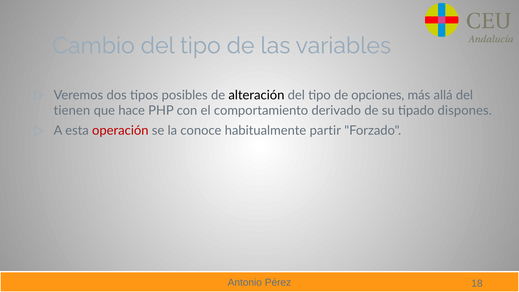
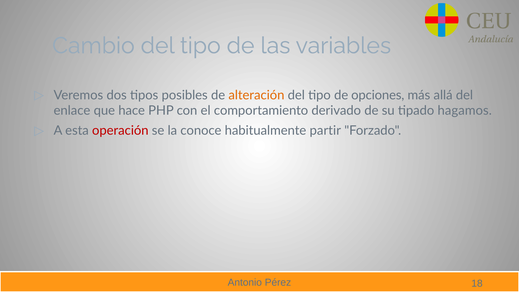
alteración colour: black -> orange (256, 95)
tienen: tienen -> enlace (72, 111)
dispones: dispones -> hagamos (465, 111)
